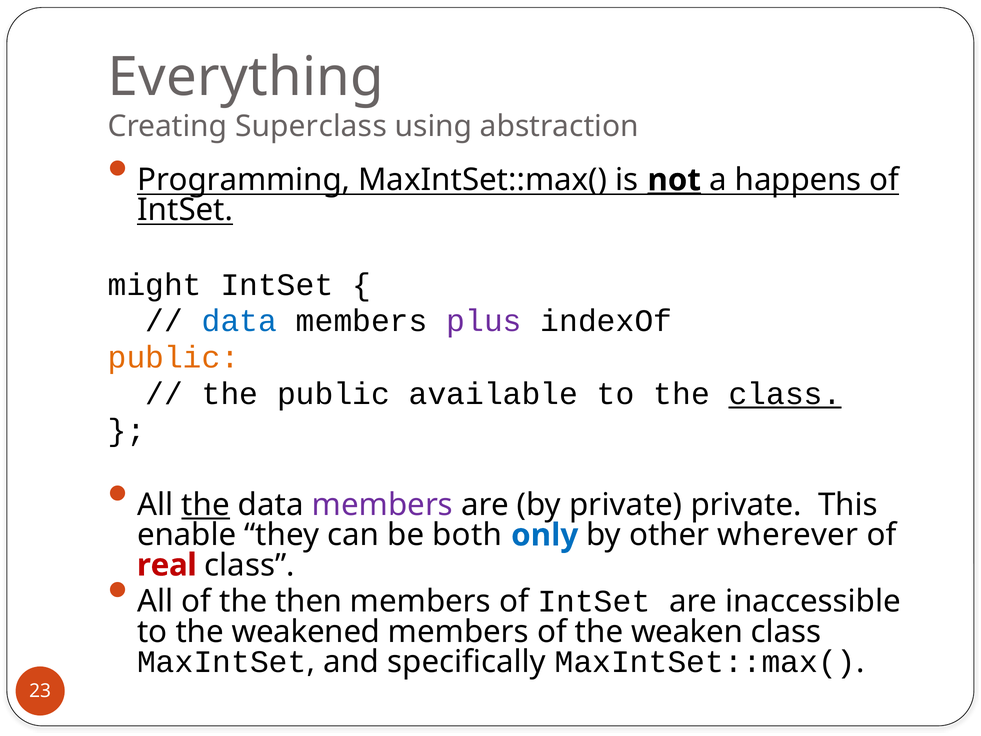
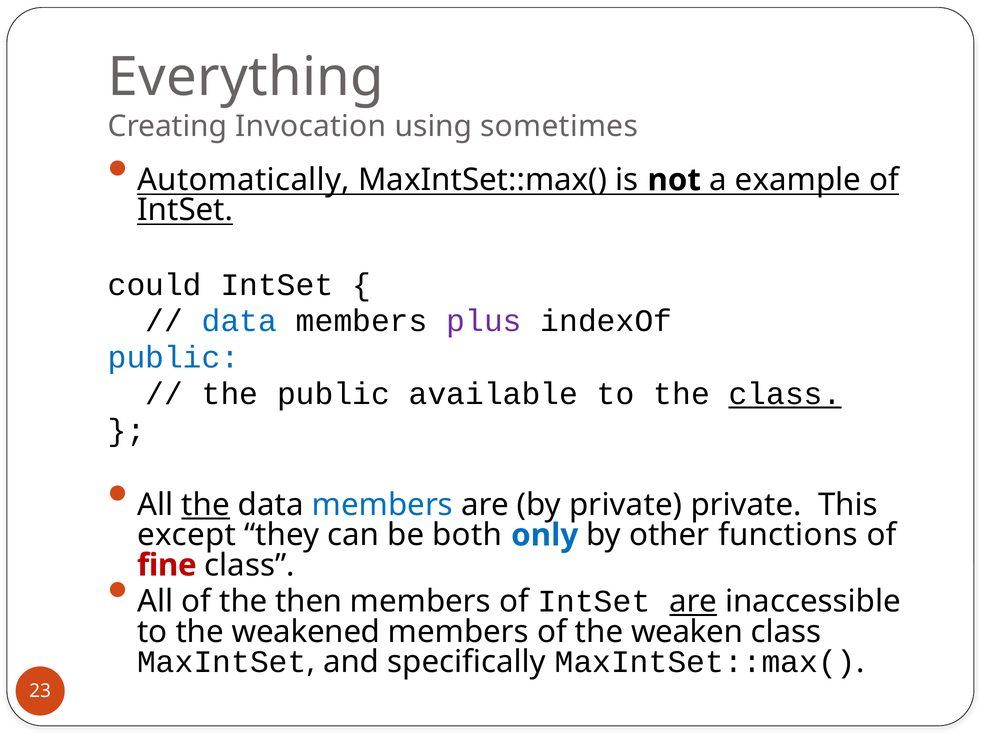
Superclass: Superclass -> Invocation (311, 126)
abstraction: abstraction -> sometimes (559, 126)
Programming: Programming -> Automatically (243, 180)
not underline: present -> none (674, 180)
happens: happens -> example (798, 180)
might: might -> could (155, 285)
public colour: orange -> blue (174, 357)
members colour: purple -> blue (382, 505)
enable: enable -> except (187, 535)
wherever: wherever -> functions (788, 535)
real: real -> fine (167, 565)
are underline: none -> present (693, 601)
